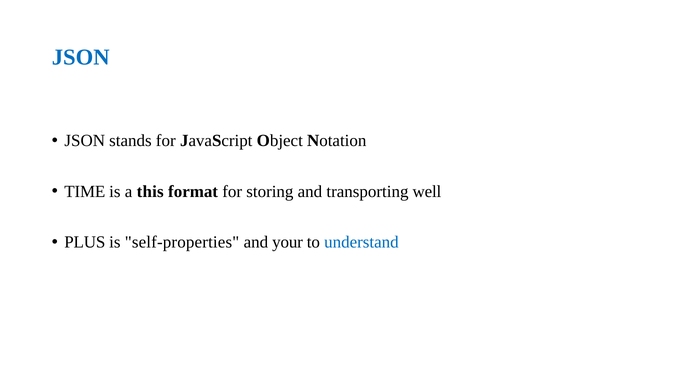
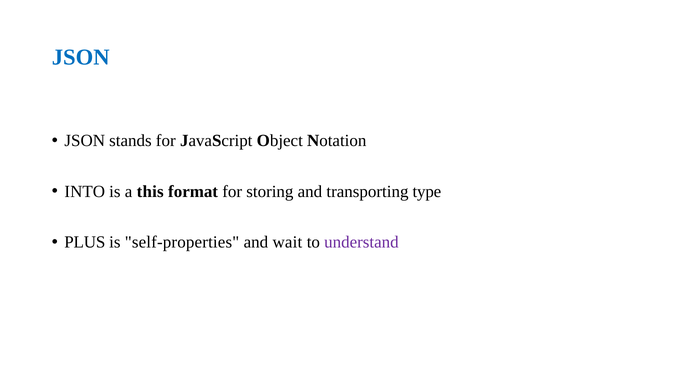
TIME: TIME -> INTO (85, 192)
well: well -> type (427, 192)
your: your -> wait (287, 242)
understand colour: blue -> purple (361, 242)
